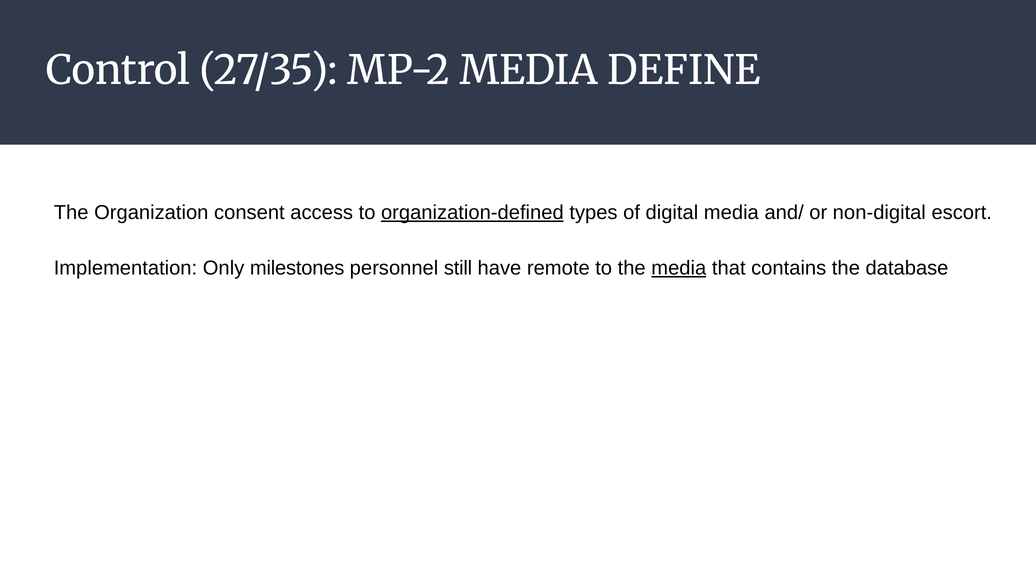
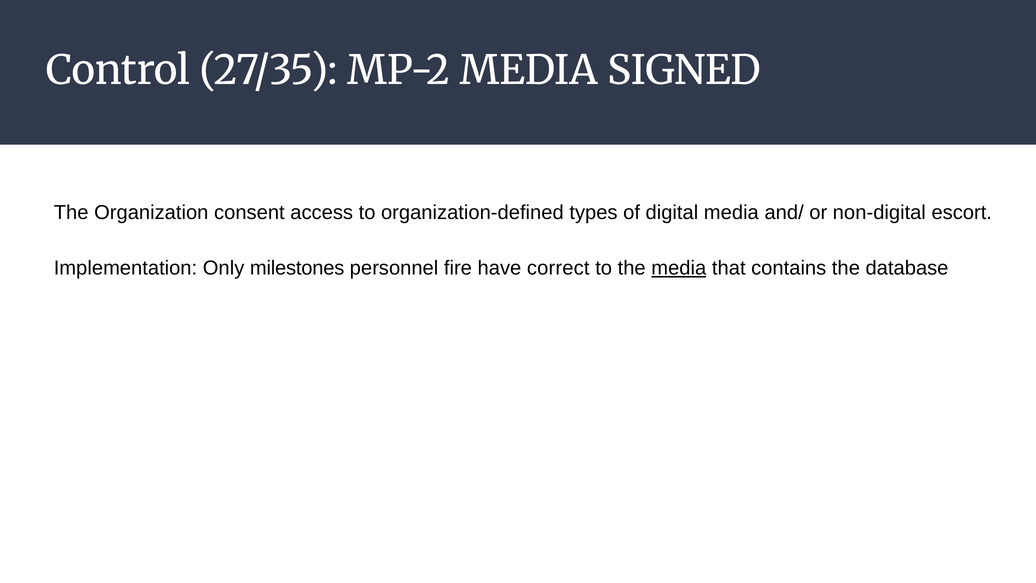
DEFINE: DEFINE -> SIGNED (684, 71)
organization-defined underline: present -> none (472, 213)
still: still -> fire (458, 268)
remote: remote -> correct (558, 268)
